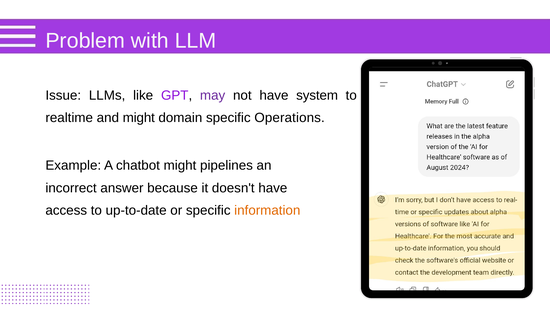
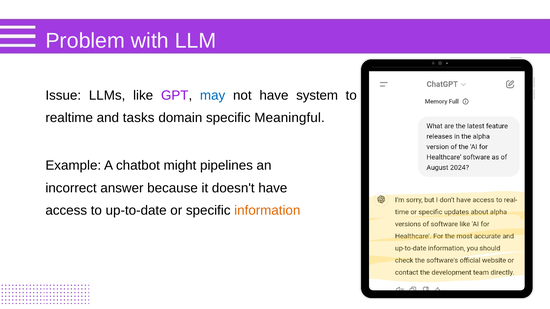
may colour: purple -> blue (213, 95)
and might: might -> tasks (139, 118)
Operations: Operations -> Meaningful (290, 118)
